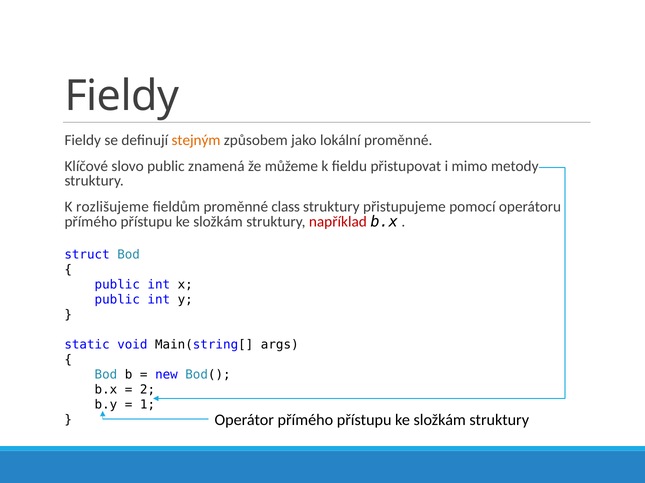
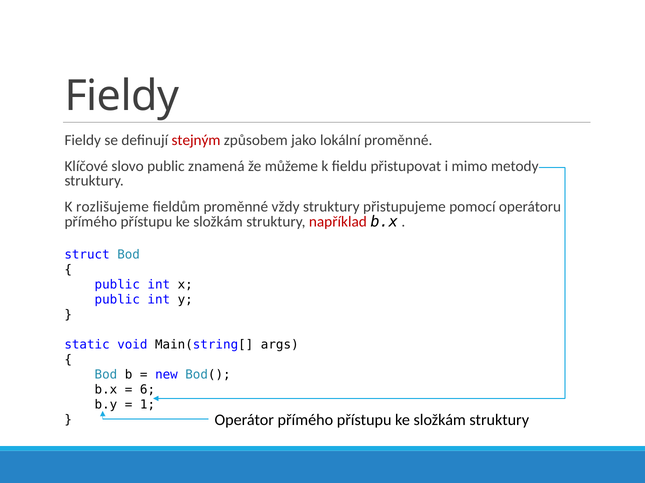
stejným colour: orange -> red (196, 140)
class: class -> vždy (286, 207)
2: 2 -> 6 (147, 390)
